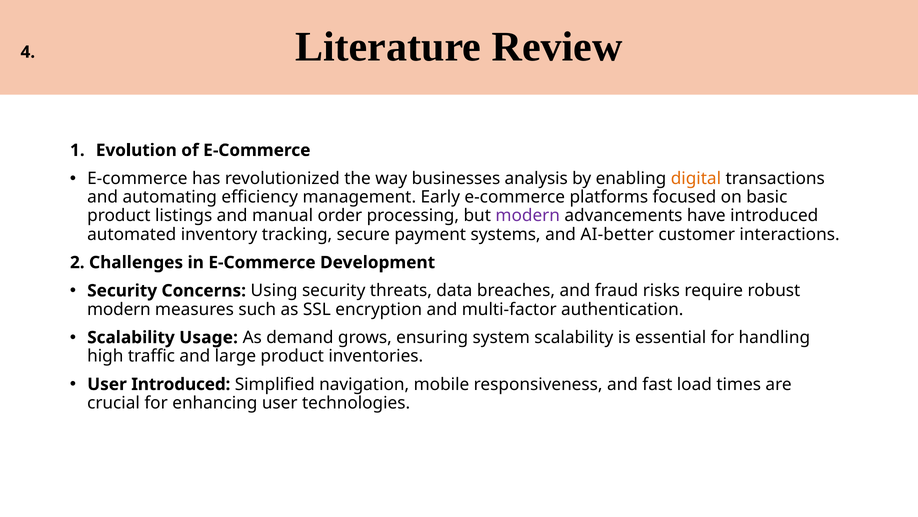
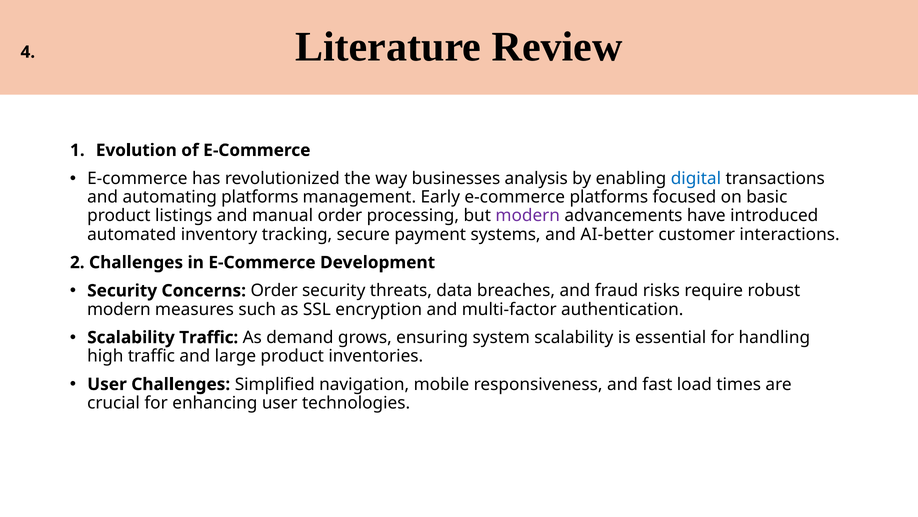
digital colour: orange -> blue (696, 178)
automating efficiency: efficiency -> platforms (260, 197)
Concerns Using: Using -> Order (274, 290)
Scalability Usage: Usage -> Traffic (209, 337)
User Introduced: Introduced -> Challenges (181, 384)
